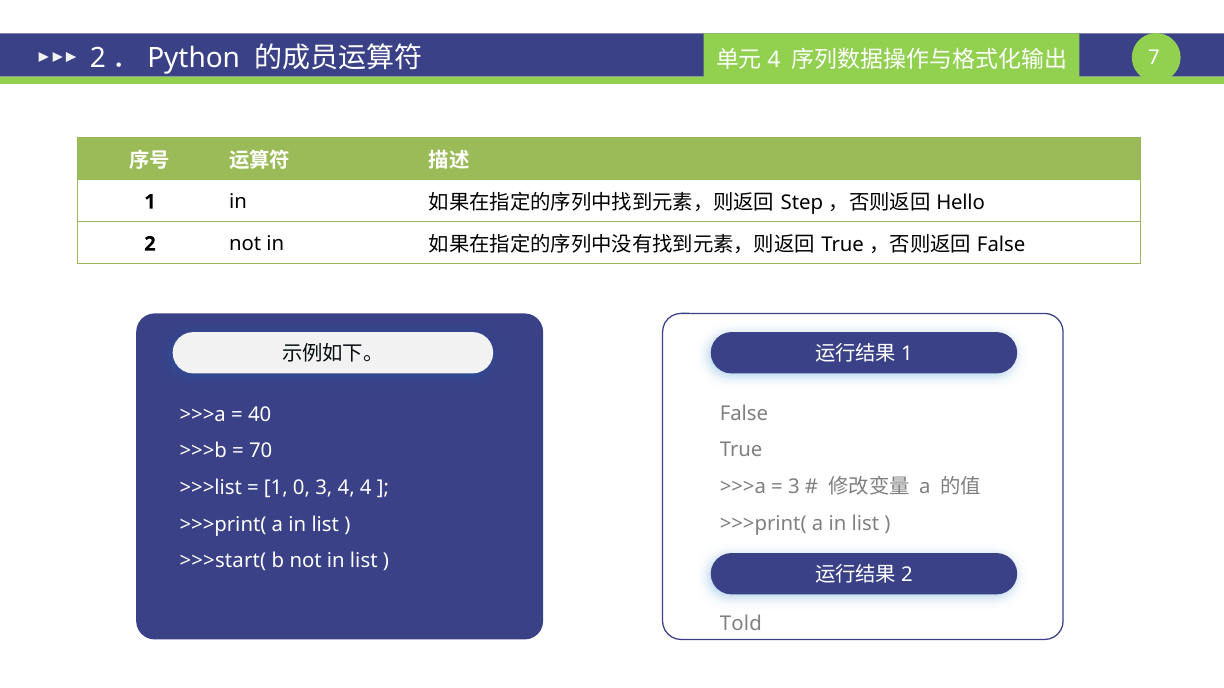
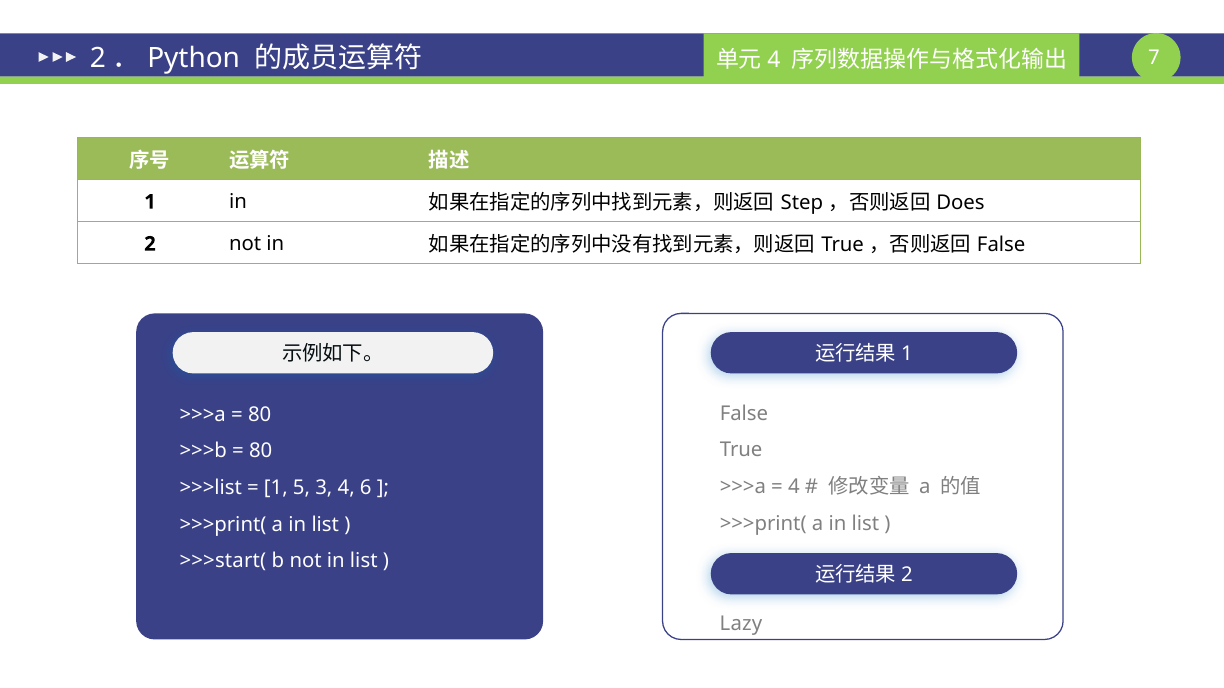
Hello: Hello -> Does (960, 203)
40: 40 -> 80 (260, 415)
70: 70 -> 80 (261, 451)
3: 3 -> 4 (794, 487)
0: 0 -> 5 (302, 488)
4 4: 4 -> 6 (366, 488)
Told: Told -> Lazy (741, 624)
